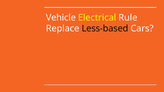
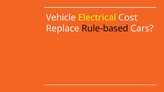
Rule: Rule -> Cost (128, 18)
Less-based: Less-based -> Rule-based (105, 29)
